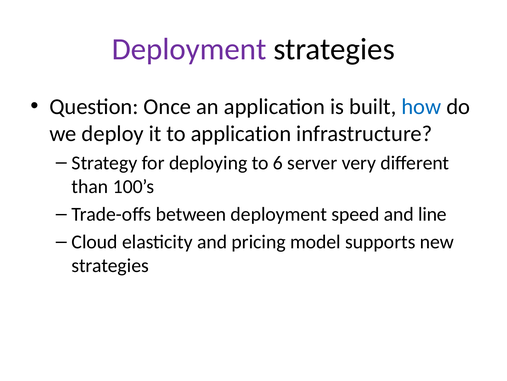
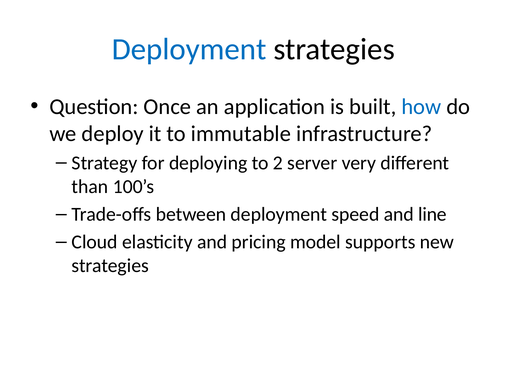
Deployment colour: purple -> blue (189, 49)
to application: application -> immutable (241, 133)
6: 6 -> 2 (278, 163)
